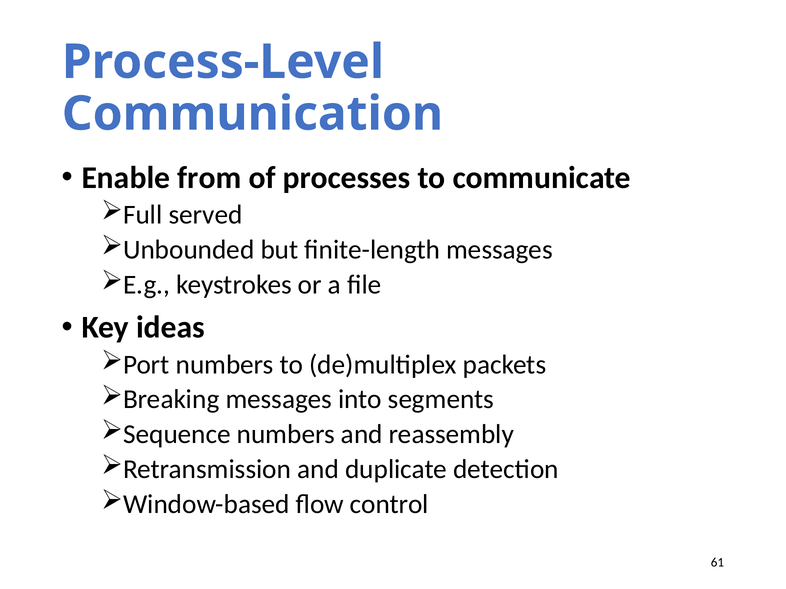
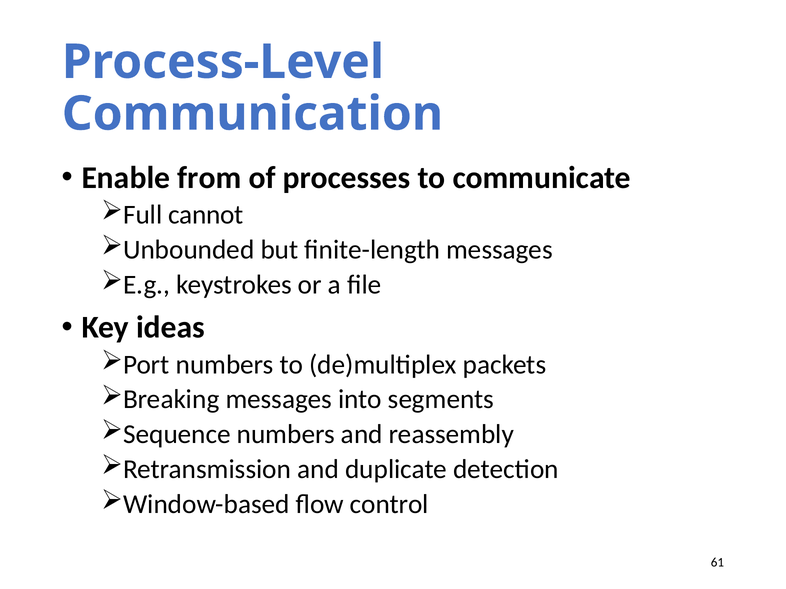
served: served -> cannot (206, 215)
